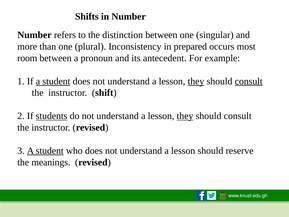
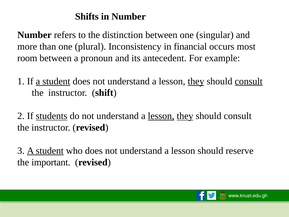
prepared: prepared -> financial (190, 46)
lesson underline: none -> present (161, 116)
meanings: meanings -> important (51, 162)
